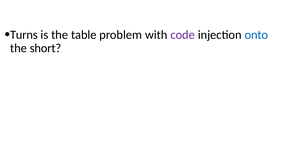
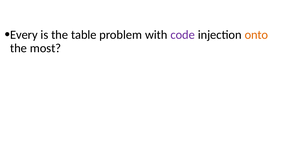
Turns: Turns -> Every (24, 35)
onto colour: blue -> orange (256, 35)
short: short -> most (46, 48)
